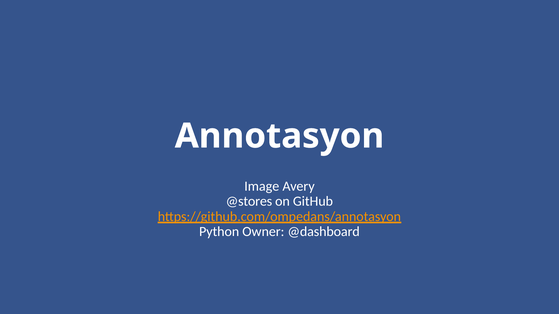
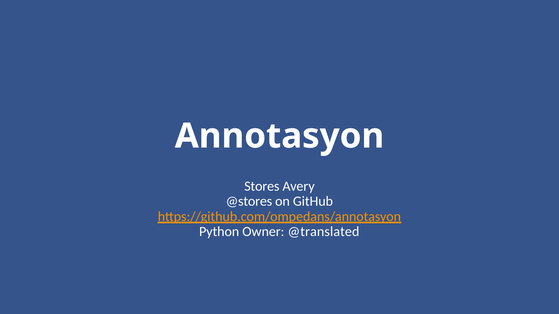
Image: Image -> Stores (262, 186)
@dashboard: @dashboard -> @translated (324, 232)
